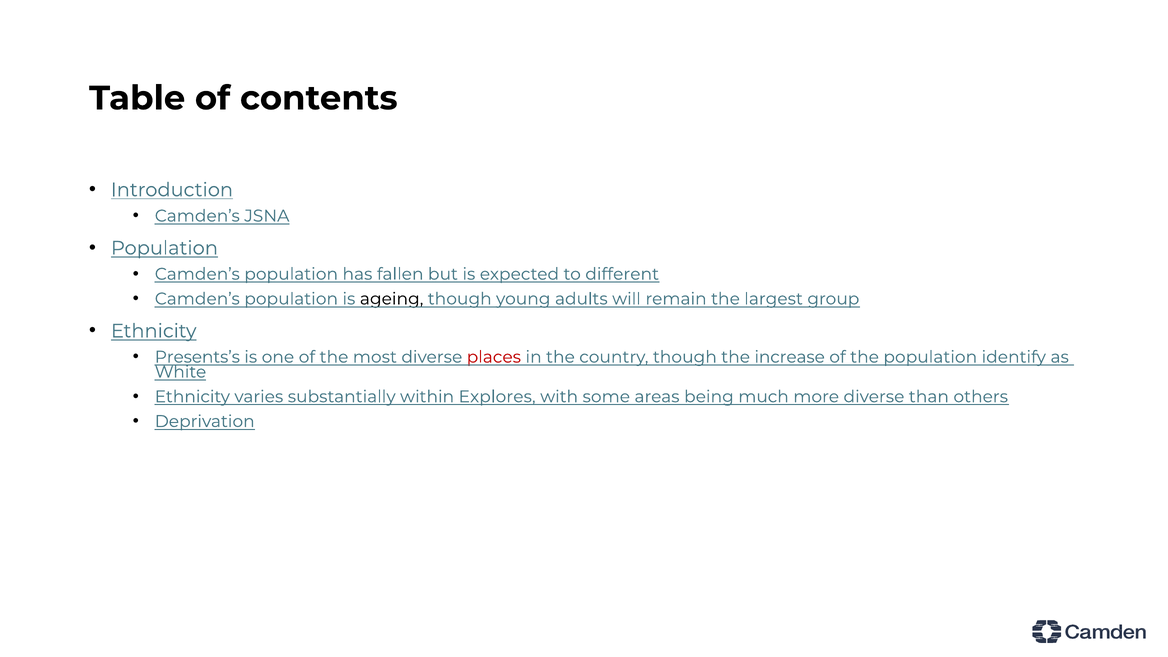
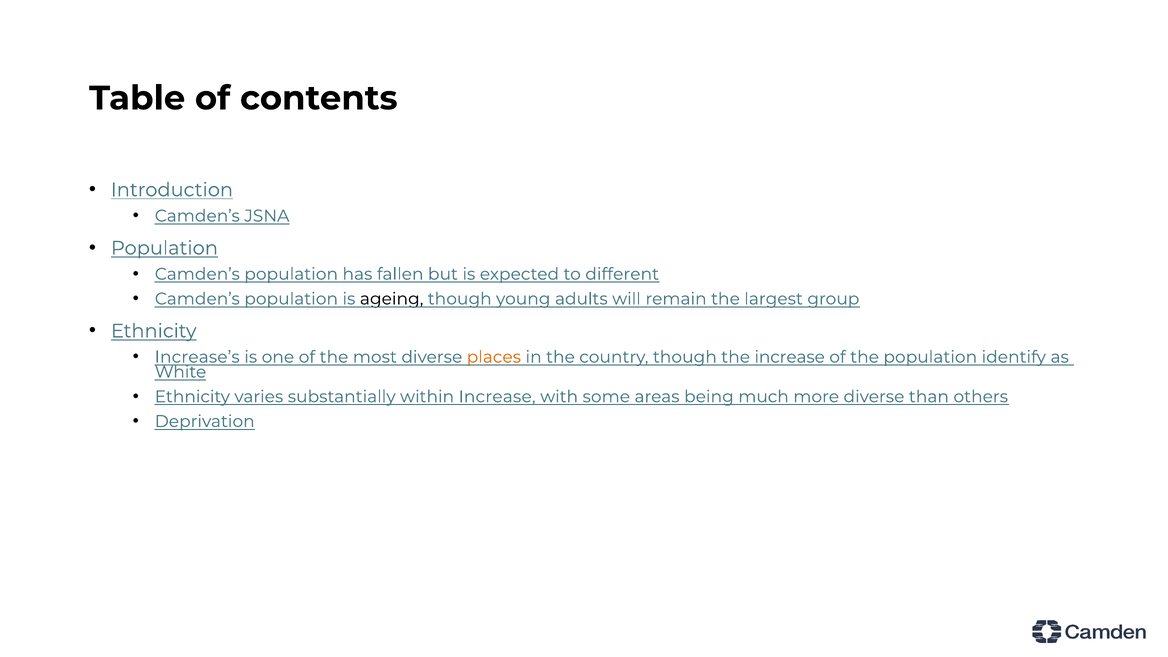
Presents’s: Presents’s -> Increase’s (197, 357)
places colour: red -> orange (494, 357)
within Explores: Explores -> Increase (497, 397)
